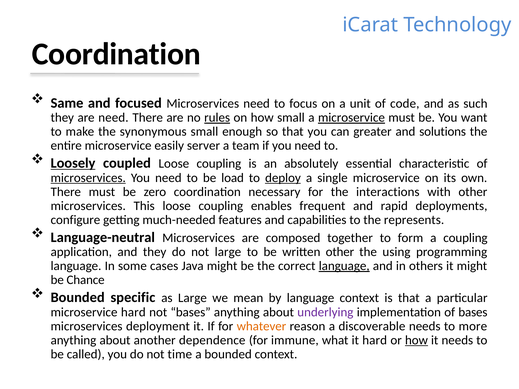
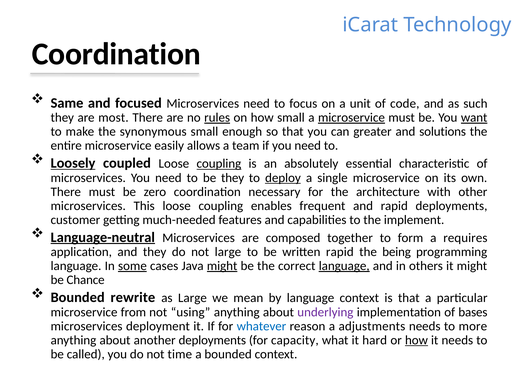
are need: need -> most (113, 118)
want underline: none -> present (474, 118)
server: server -> allows (204, 146)
coupling underline: none -> present (219, 164)
microservices underline: present -> none (88, 178)
be load: load -> they (233, 178)
interactions: interactions -> architecture (388, 192)
configure: configure -> customer (75, 220)
represents: represents -> implement (414, 220)
Language-neutral underline: none -> present (103, 237)
a coupling: coupling -> requires (465, 238)
written other: other -> rapid (340, 252)
using: using -> being (397, 252)
some underline: none -> present (132, 266)
might underline: none -> present (222, 266)
specific: specific -> rewrite (133, 298)
microservice hard: hard -> from (133, 312)
not bases: bases -> using (190, 312)
whatever colour: orange -> blue (261, 326)
discoverable: discoverable -> adjustments (372, 326)
another dependence: dependence -> deployments (212, 340)
immune: immune -> capacity (295, 340)
